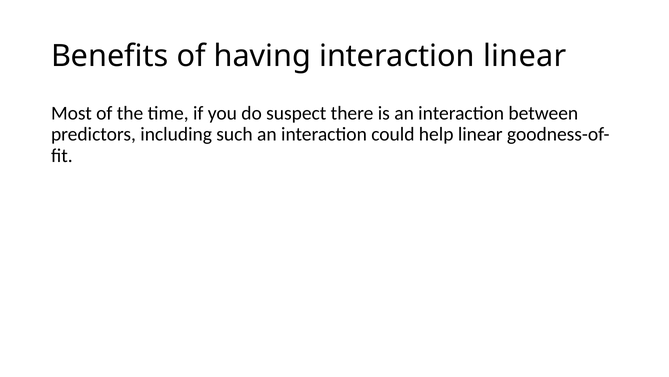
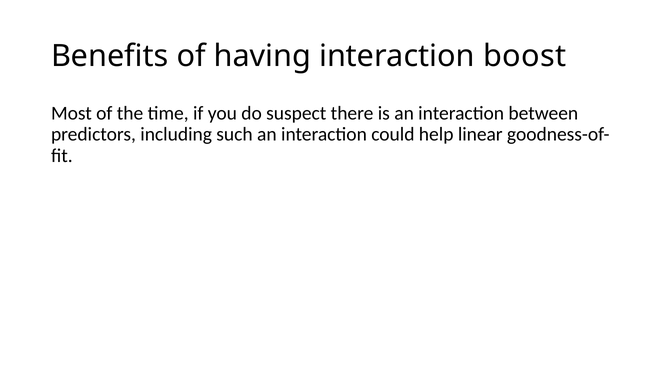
interaction linear: linear -> boost (525, 56)
